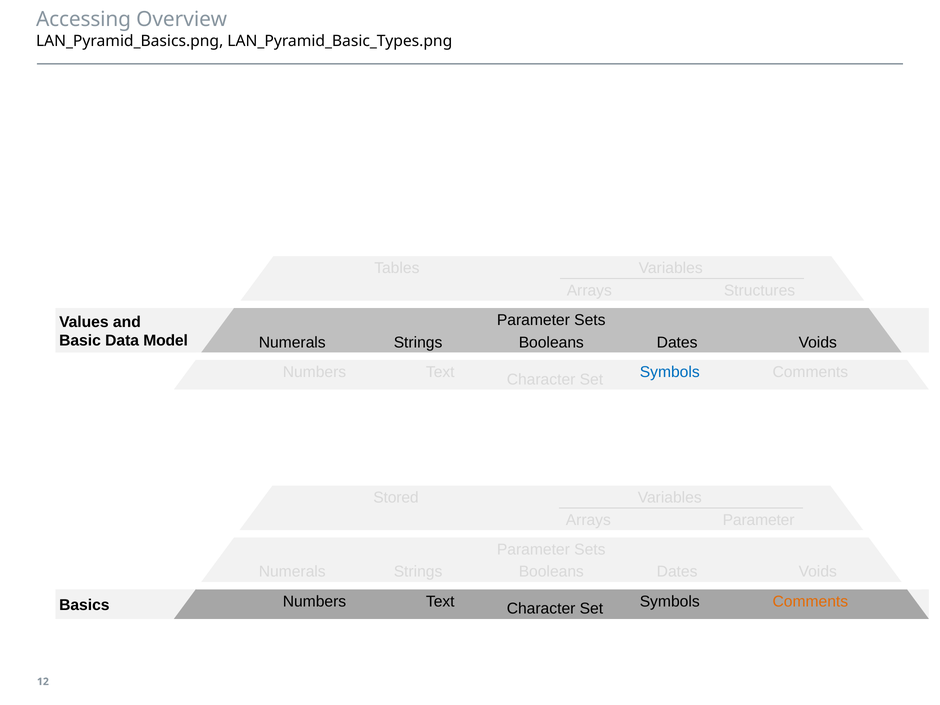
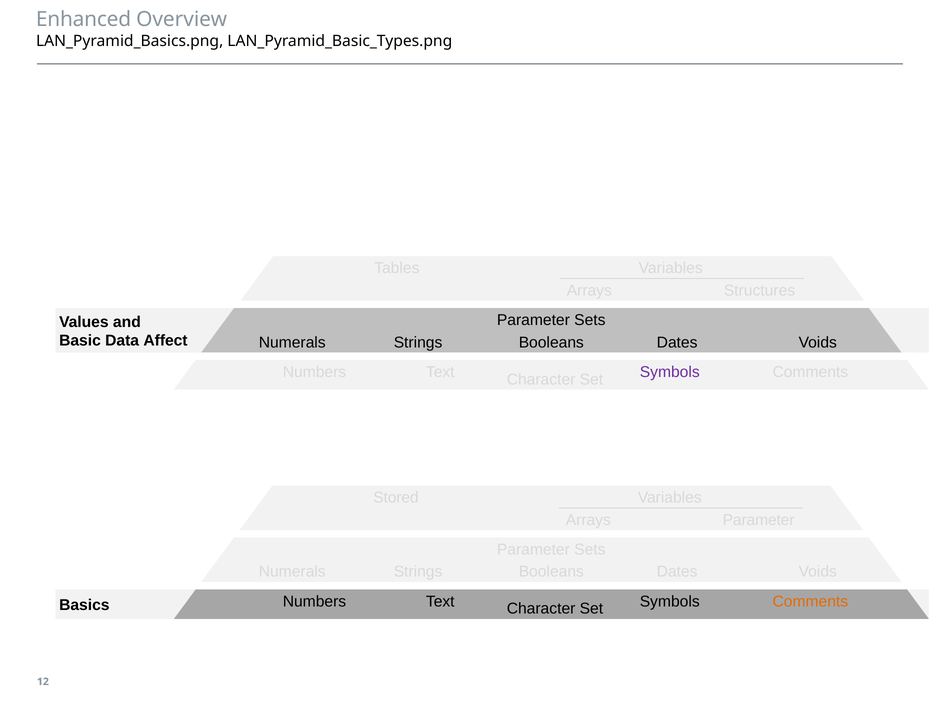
Accessing: Accessing -> Enhanced (84, 20)
Model: Model -> Affect (166, 341)
Symbols colour: blue -> purple (670, 372)
